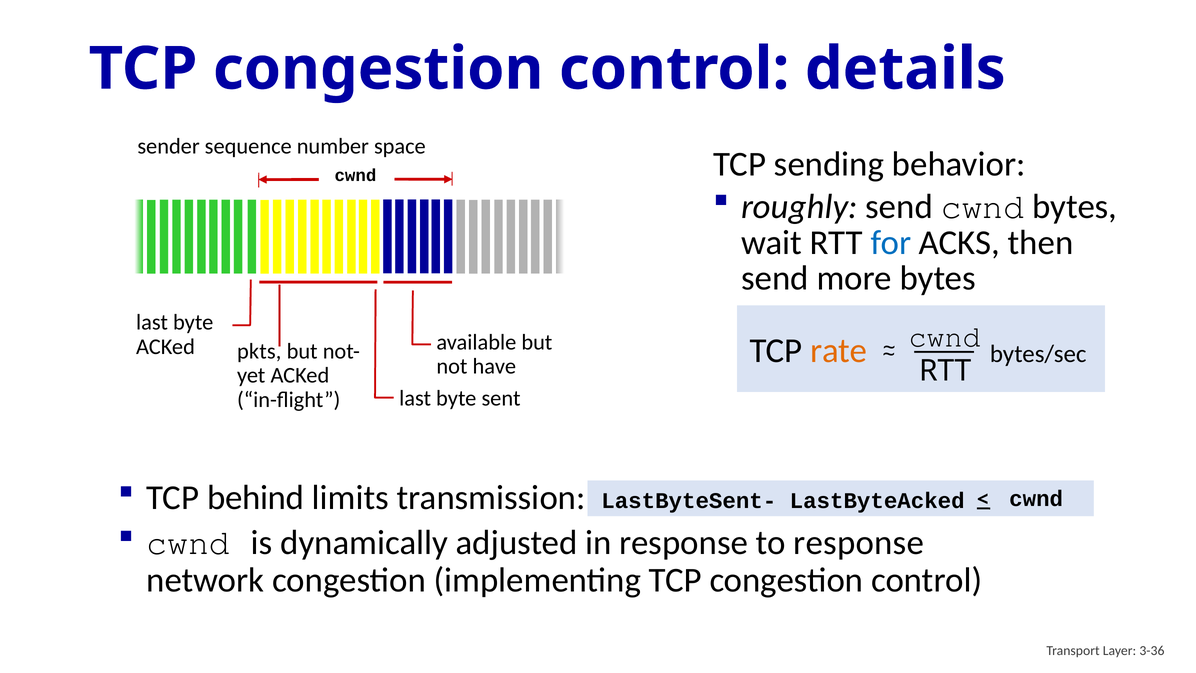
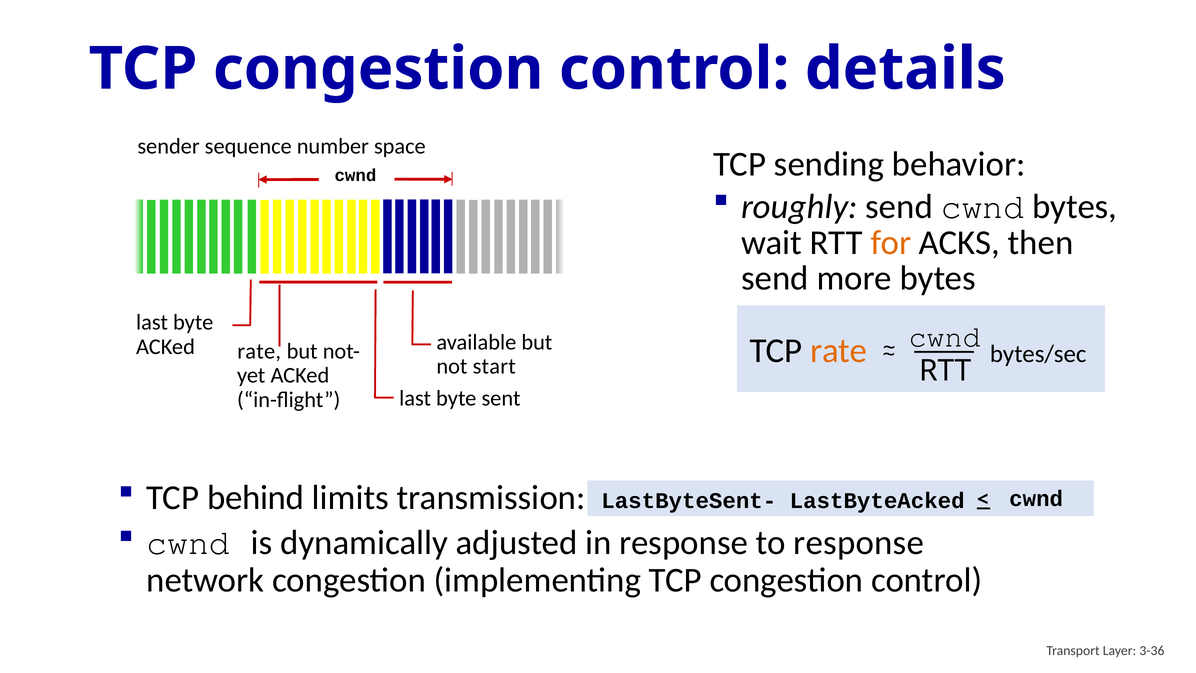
for colour: blue -> orange (891, 242)
pkts: pkts -> rate (259, 351)
have: have -> start (494, 366)
